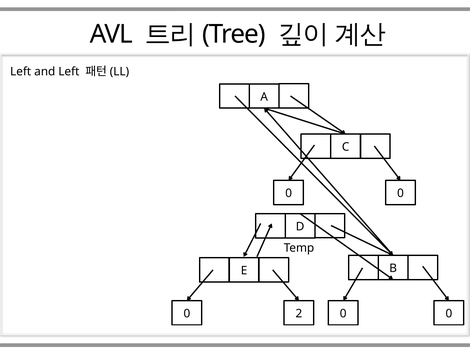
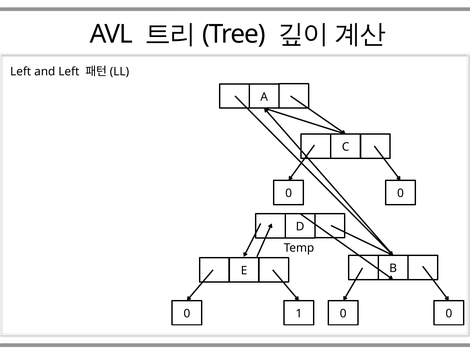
2: 2 -> 1 (299, 313)
